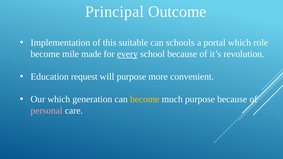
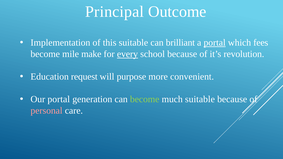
schools: schools -> brilliant (180, 43)
portal underline: none -> present (215, 43)
role: role -> fees (261, 43)
made: made -> make (91, 54)
Our which: which -> portal (59, 99)
become colour: yellow -> light green (145, 99)
much purpose: purpose -> suitable (200, 99)
